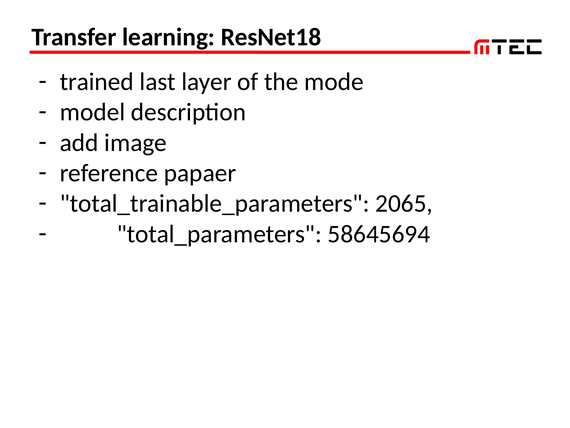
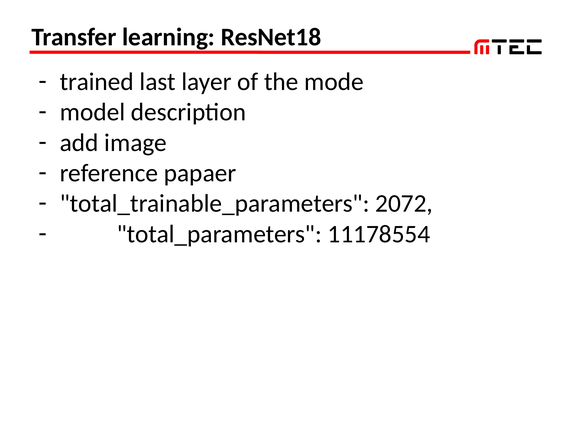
2065: 2065 -> 2072 (404, 203)
58645694: 58645694 -> 11178554 (379, 234)
